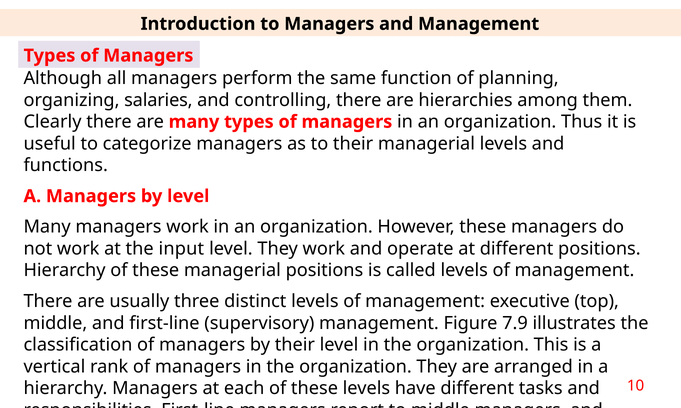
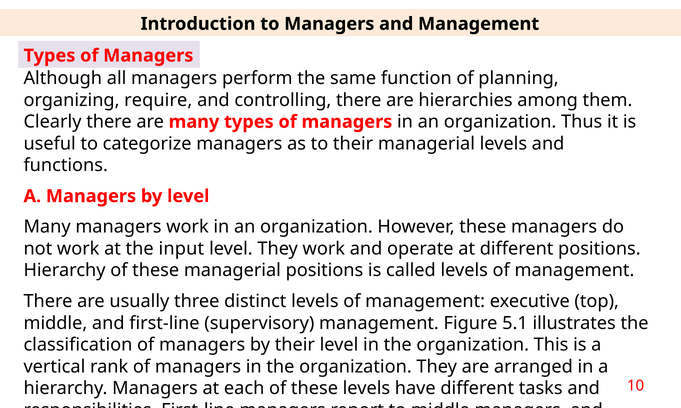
salaries: salaries -> require (158, 100)
7.9: 7.9 -> 5.1 (515, 324)
